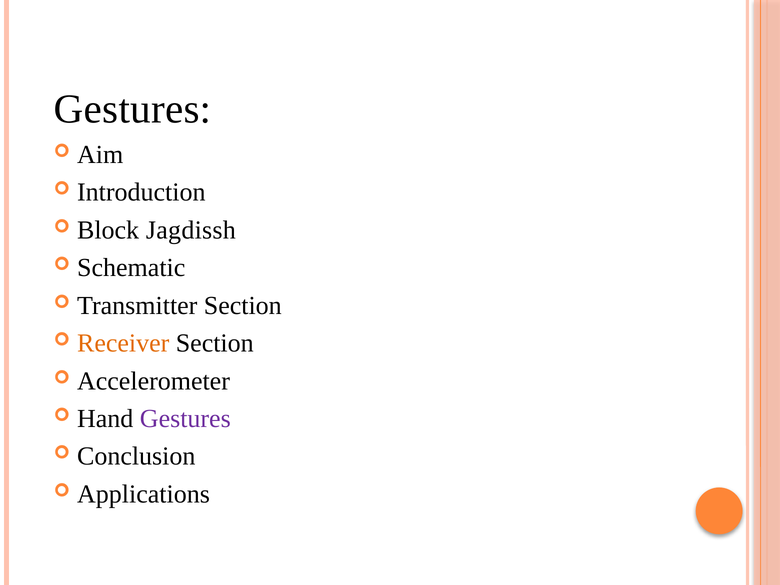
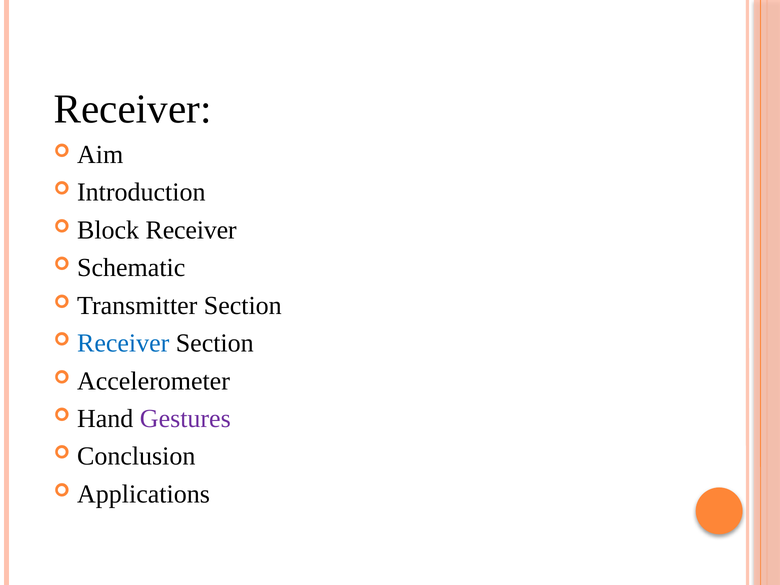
Gestures: Gestures -> Receiver (133, 109)
Block Jagdissh: Jagdissh -> Receiver (191, 230)
Receiver colour: orange -> blue (123, 343)
